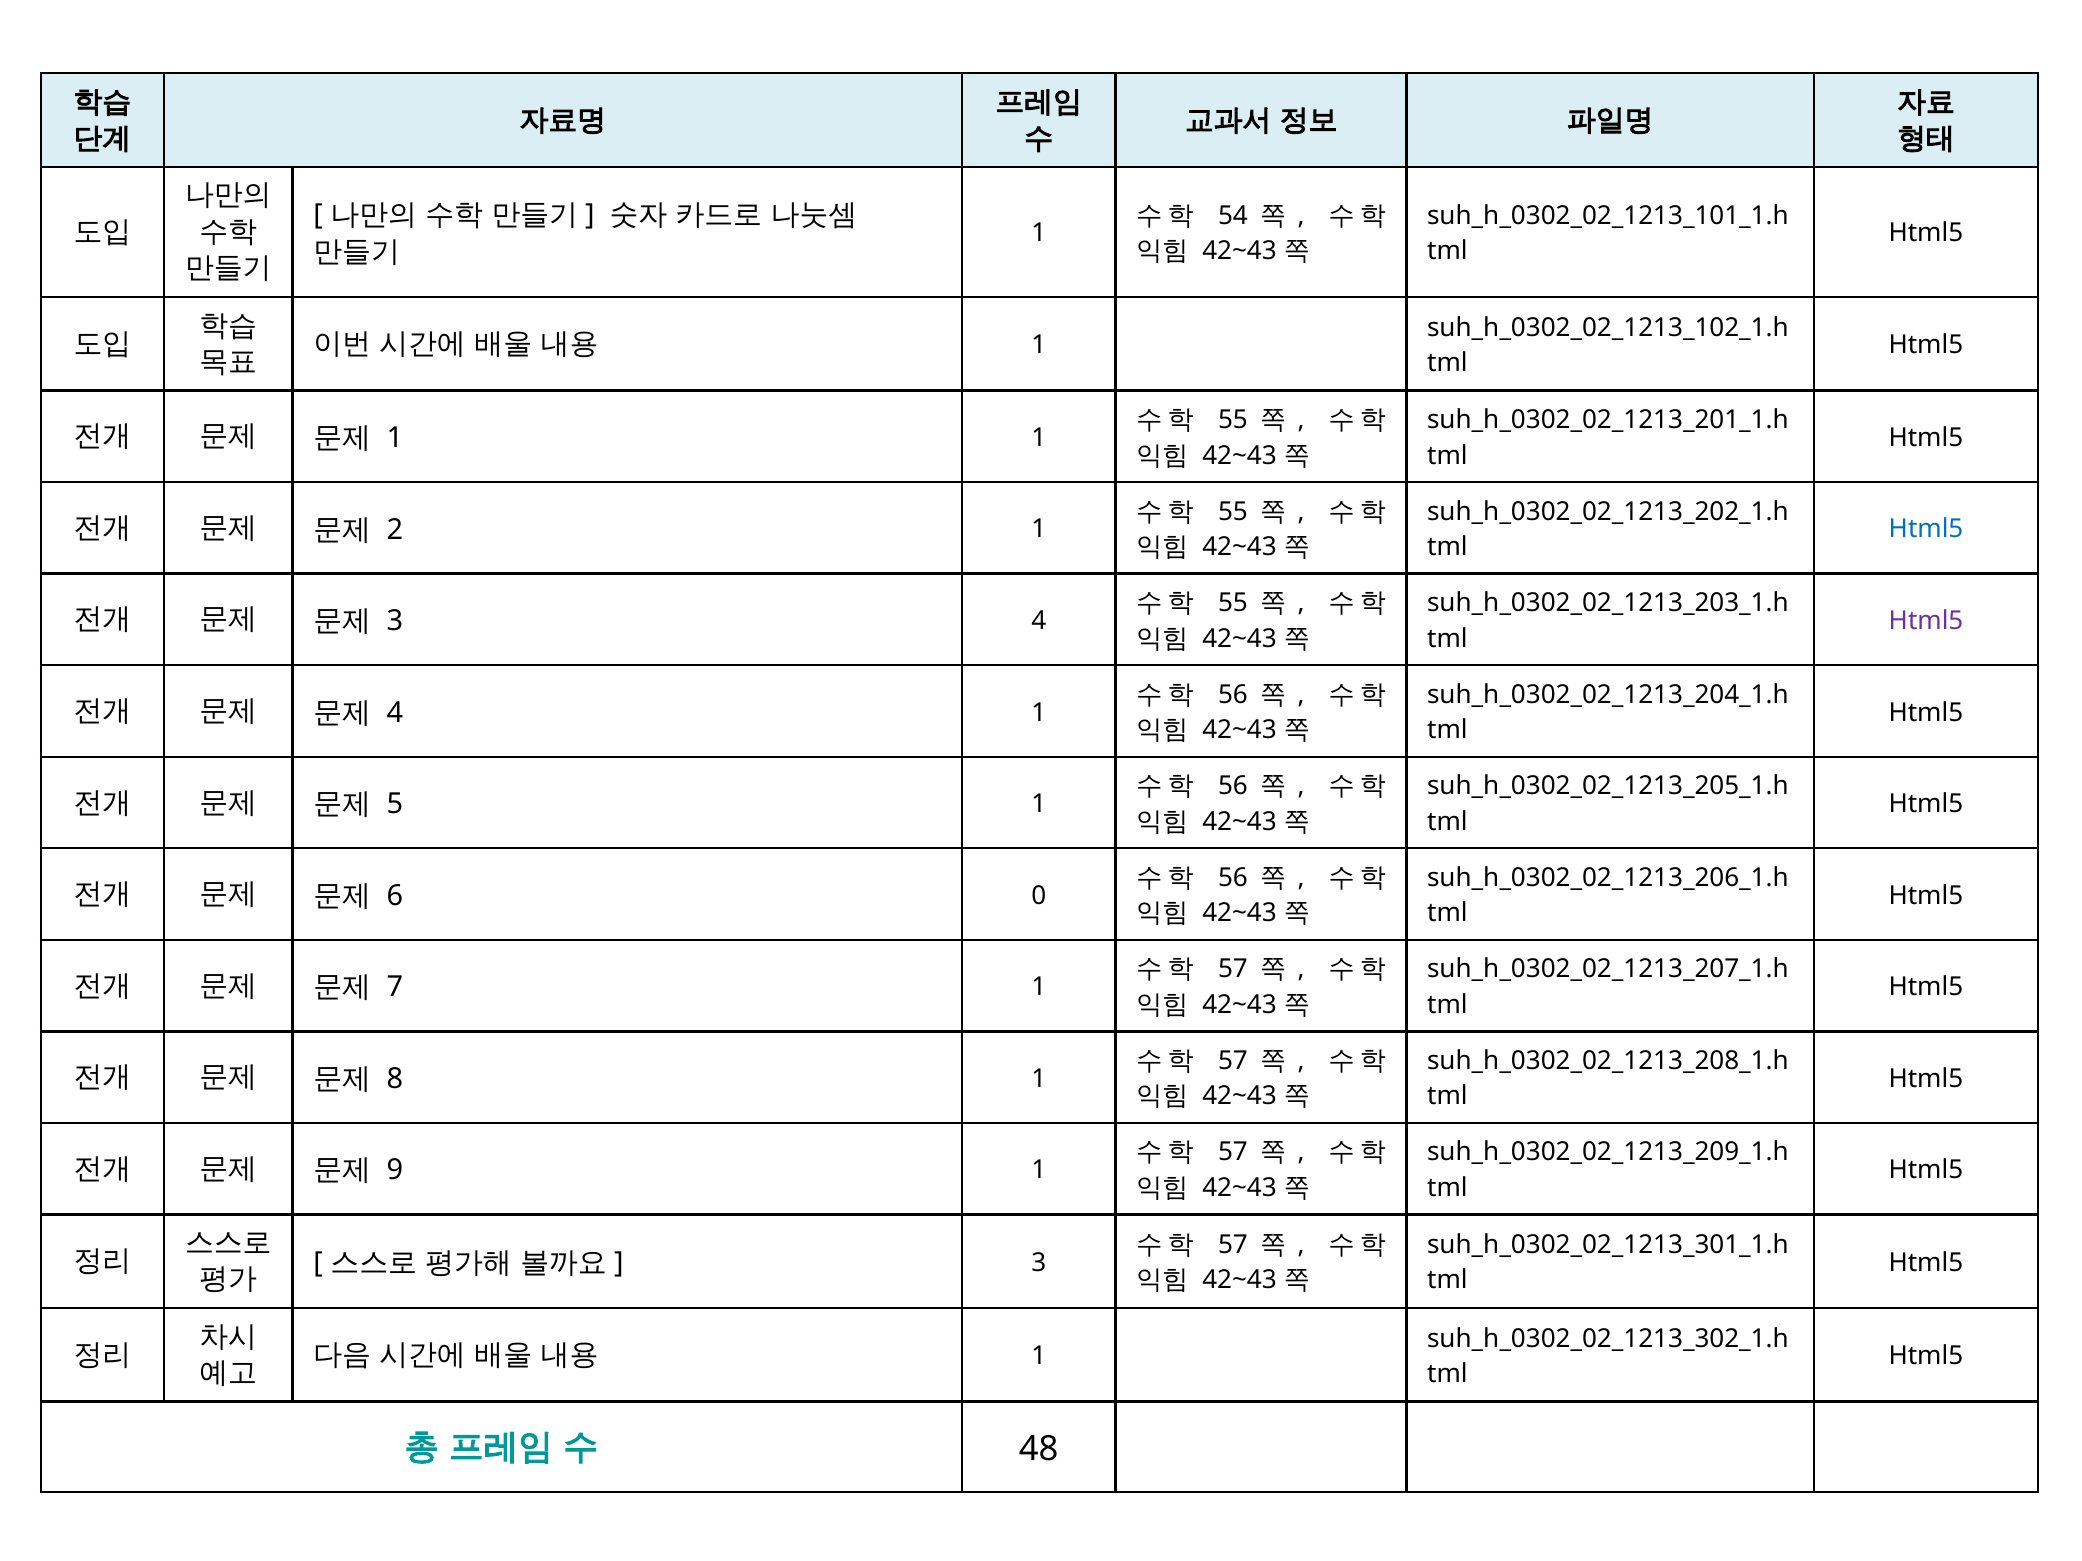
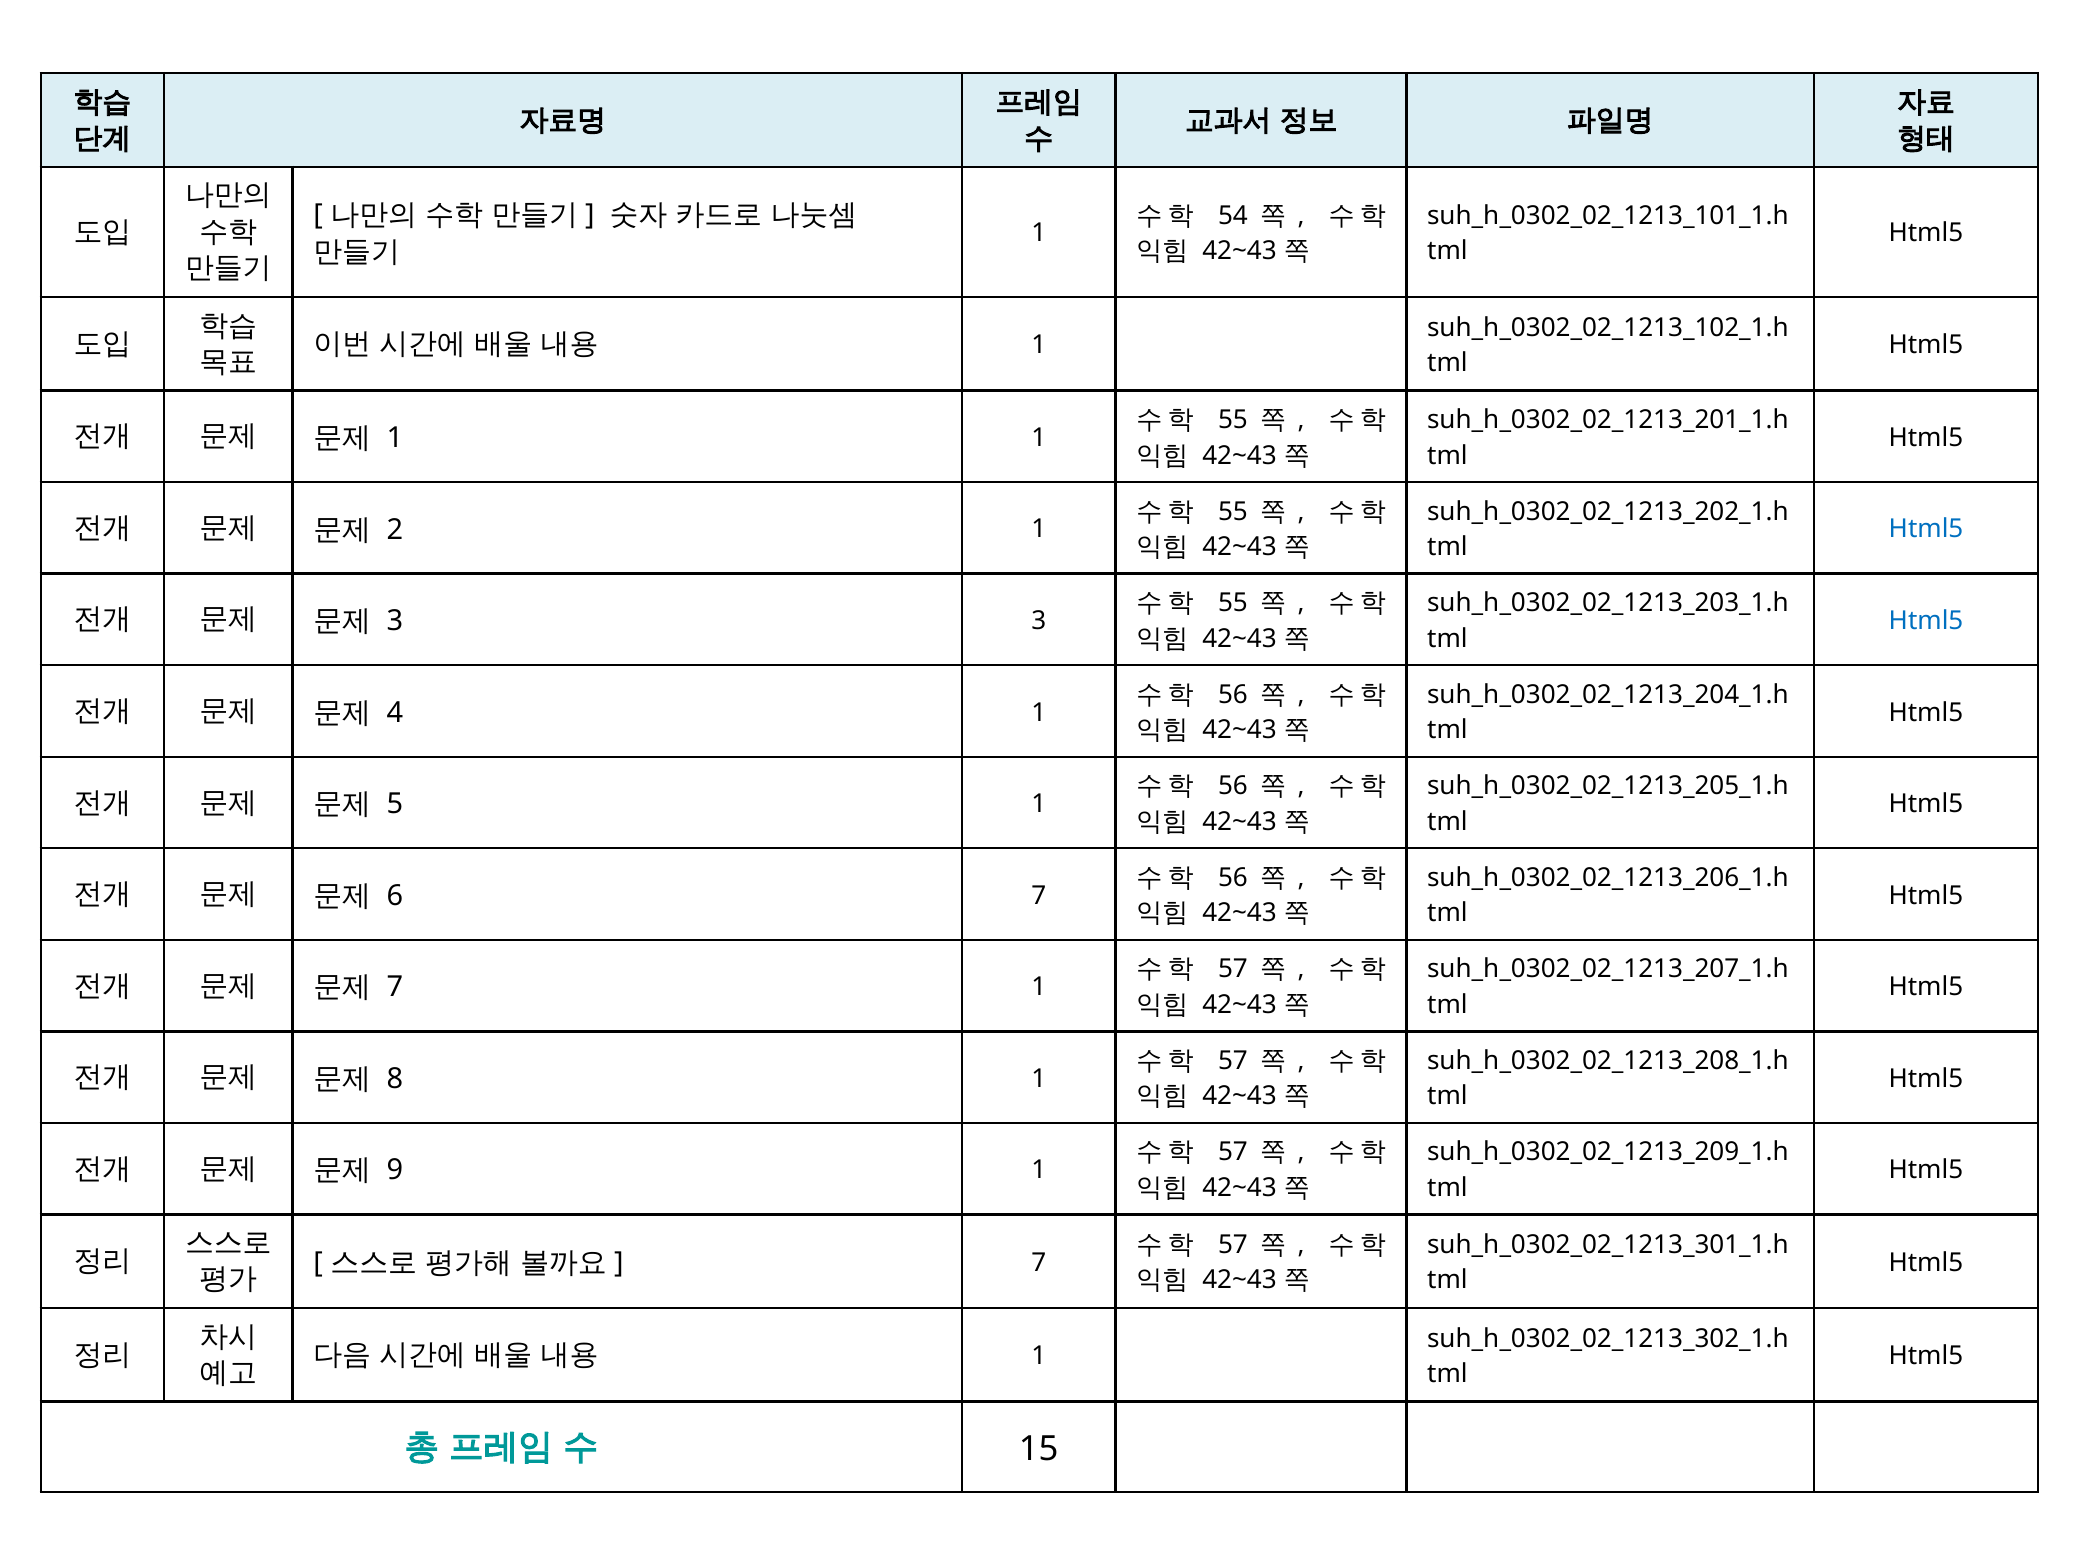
3 4: 4 -> 3 (1039, 621)
Html5 colour: purple -> blue (1926, 621)
6 0: 0 -> 7 (1039, 896)
3: 3 -> 7 (1039, 1263)
48: 48 -> 15 (1039, 1449)
